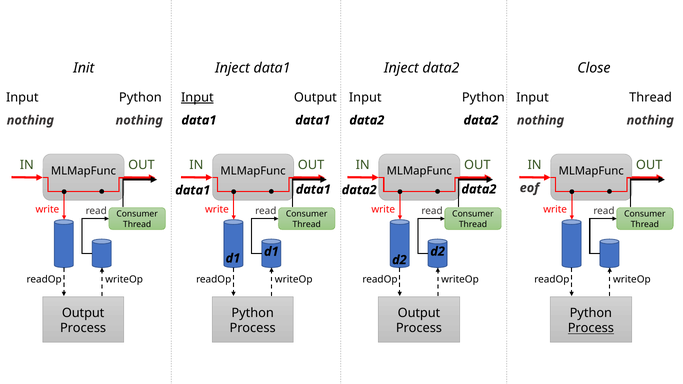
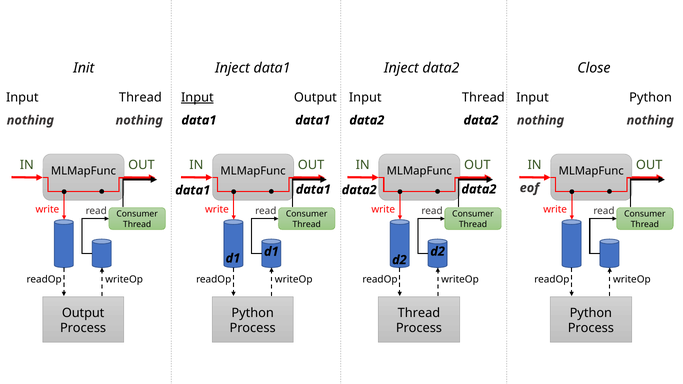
Python: Python -> Thread (140, 98)
Python: Python -> Thread (483, 98)
Input Thread: Thread -> Python (651, 98)
Output: Output -> Thread (419, 313)
Process underline: present -> none (591, 328)
